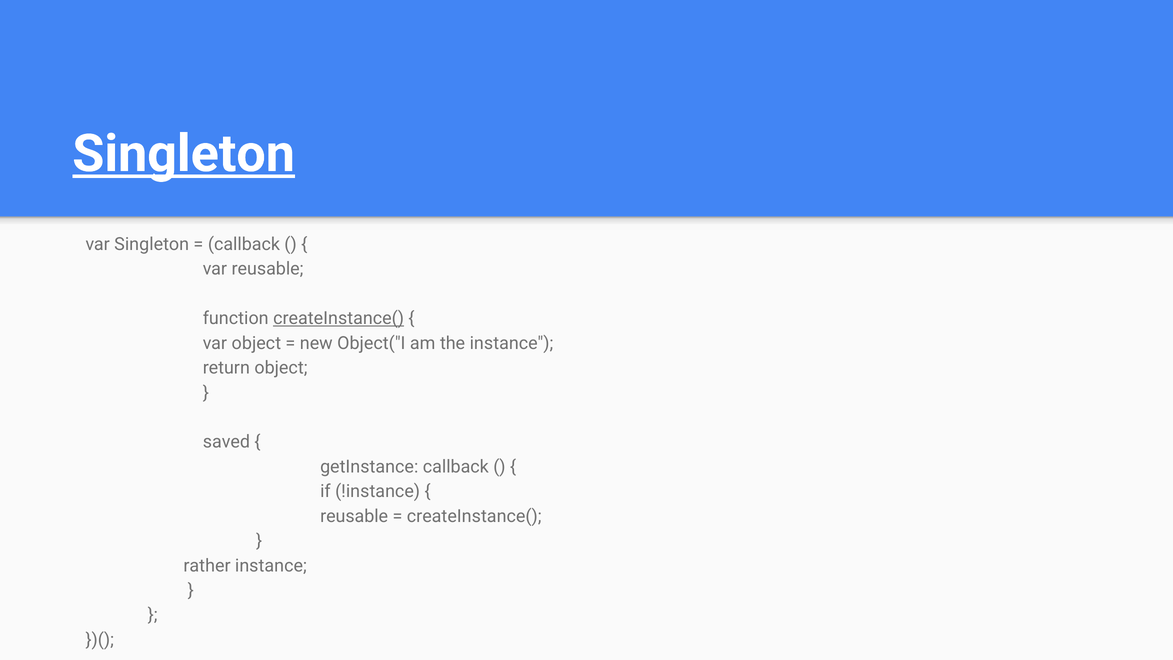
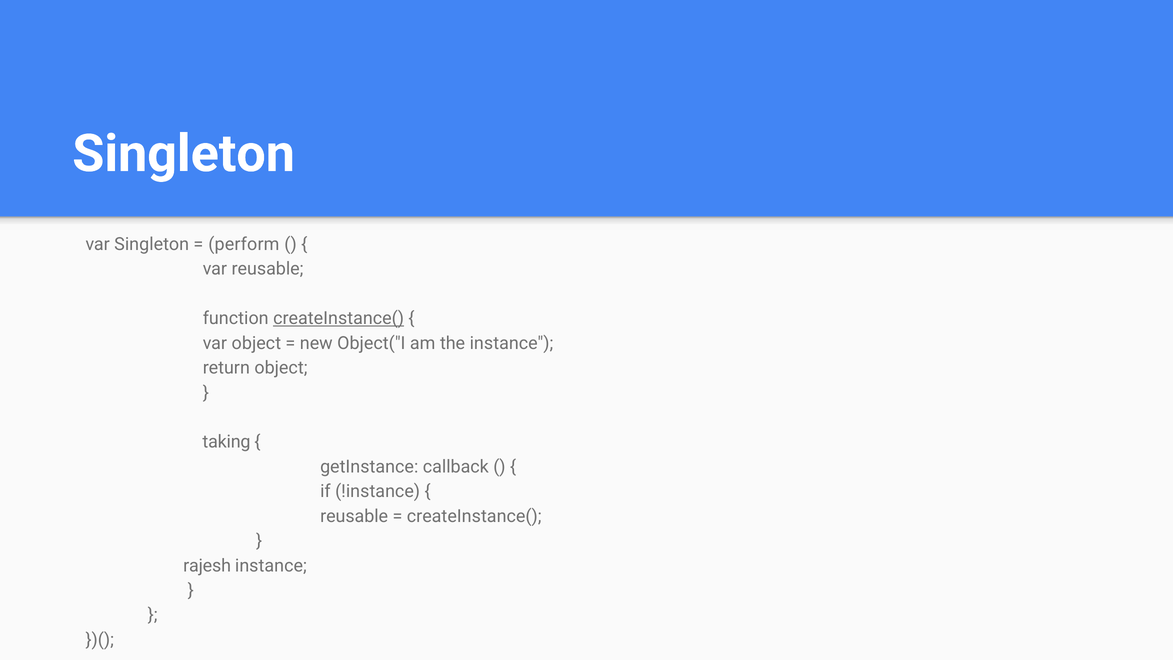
Singleton underline: present -> none (184, 154)
callback: callback -> perform (244, 244)
saved: saved -> taking (227, 442)
rather: rather -> rajesh (207, 565)
